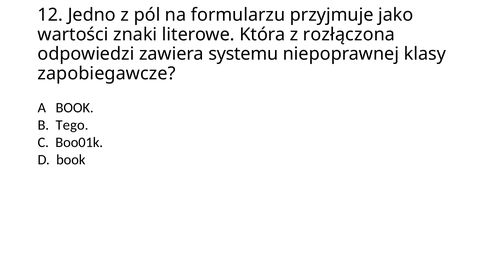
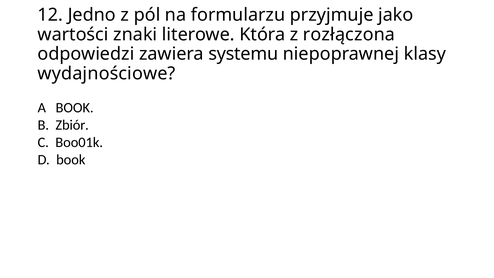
zapobiegawcze: zapobiegawcze -> wydajnościowe (107, 73)
Tego: Tego -> Zbiór (72, 125)
